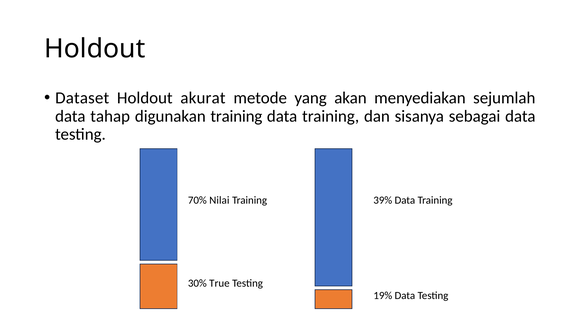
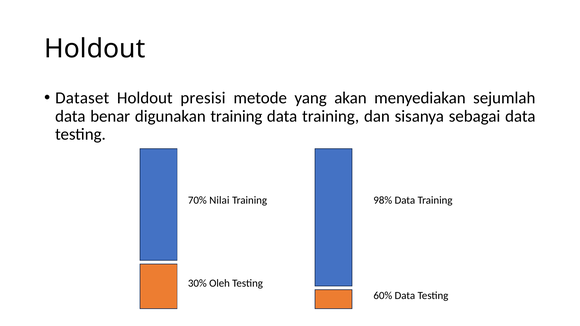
akurat: akurat -> presisi (203, 98)
tahap: tahap -> benar (110, 116)
39%: 39% -> 98% (383, 201)
True: True -> Oleh (220, 283)
19%: 19% -> 60% (383, 296)
